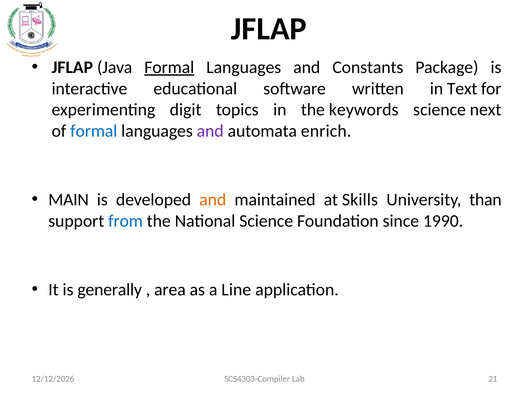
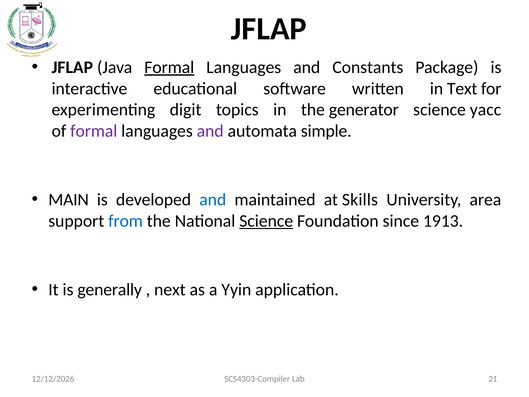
keywords: keywords -> generator (364, 110)
next: next -> yacc (486, 110)
formal colour: blue -> purple (94, 131)
enrich: enrich -> simple (326, 131)
and colour: orange -> blue (213, 200)
than: than -> area (485, 200)
Science underline: none -> present (266, 221)
1990: 1990 -> 1913 (443, 221)
area: area -> next (170, 290)
Line: Line -> Yyin (236, 290)
